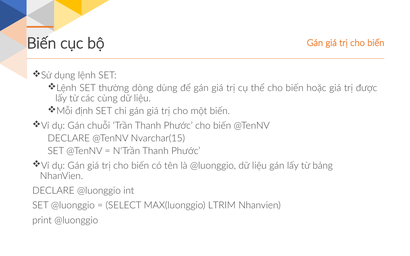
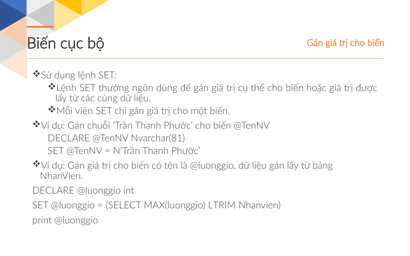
dòng: dòng -> ngôn (143, 88)
định: định -> viên (84, 111)
Nvarchar(15: Nvarchar(15 -> Nvarchar(81 (158, 138)
